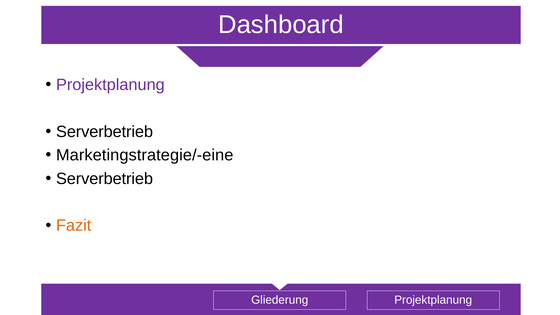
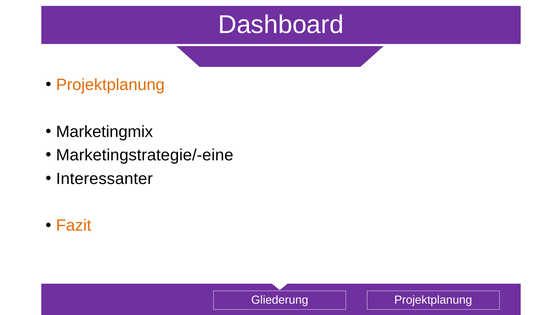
Projektplanung colour: purple -> orange (110, 85)
Serverbetrieb: Serverbetrieb -> Marketingmix (105, 132)
Serverbetrieb: Serverbetrieb -> Interessanter (104, 179)
